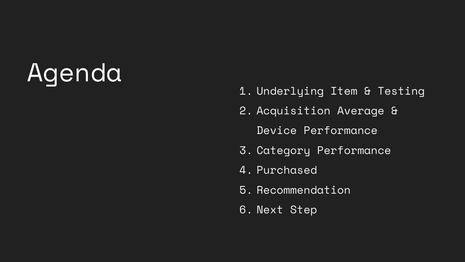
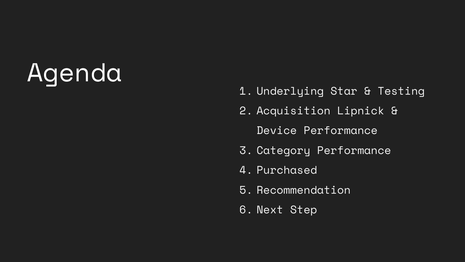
Item: Item -> Star (344, 91)
Average: Average -> Lipnick (361, 111)
